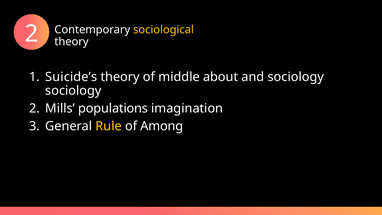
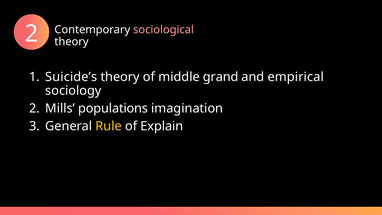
sociological colour: yellow -> pink (163, 30)
about: about -> grand (221, 77)
and sociology: sociology -> empirical (296, 77)
Among: Among -> Explain (162, 126)
